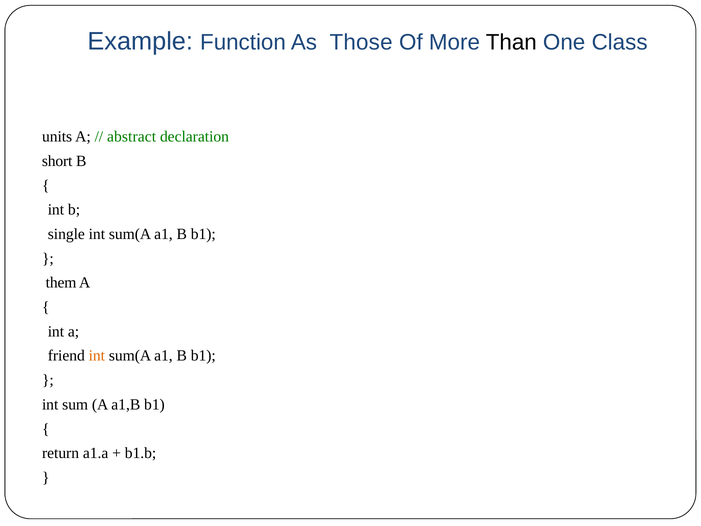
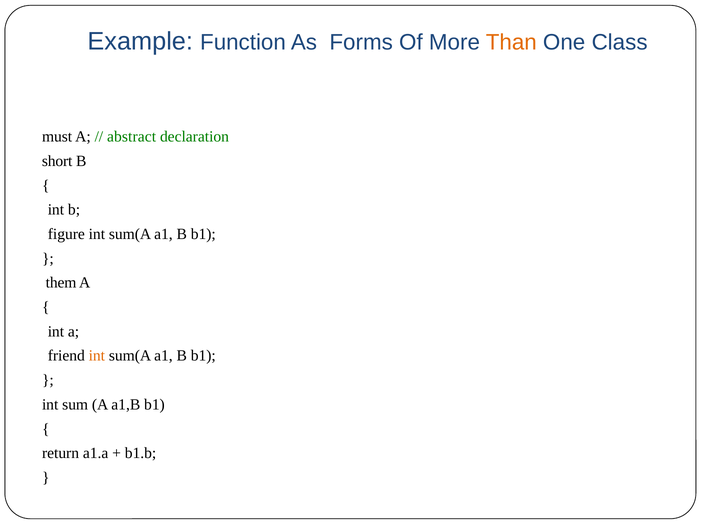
Those: Those -> Forms (361, 42)
Than colour: black -> orange (511, 42)
units: units -> must (57, 137)
single: single -> figure (66, 234)
